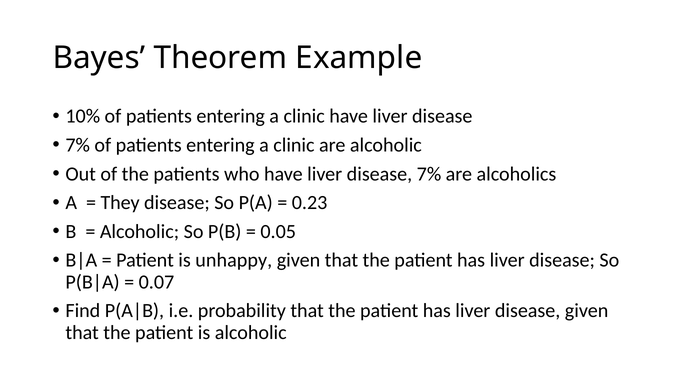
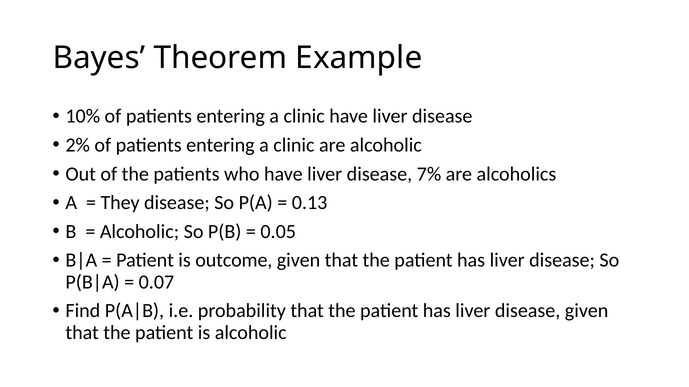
7%: 7% -> 2% (78, 145)
0.23: 0.23 -> 0.13 (310, 203)
unhappy: unhappy -> outcome (234, 261)
